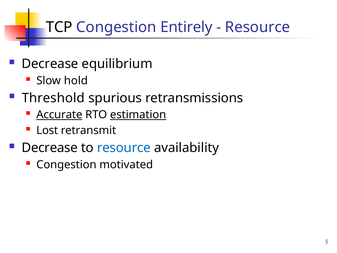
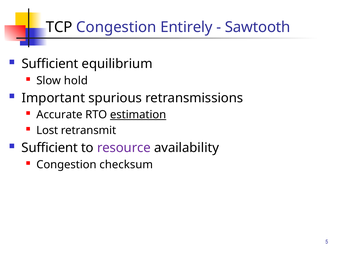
Resource: Resource -> Sawtooth (258, 27)
Decrease: Decrease -> Sufficient (50, 64)
Threshold: Threshold -> Important (53, 98)
Accurate underline: present -> none (59, 115)
Decrease: Decrease -> Sufficient (50, 148)
resource colour: blue -> purple (124, 148)
motivated: motivated -> checksum (126, 164)
